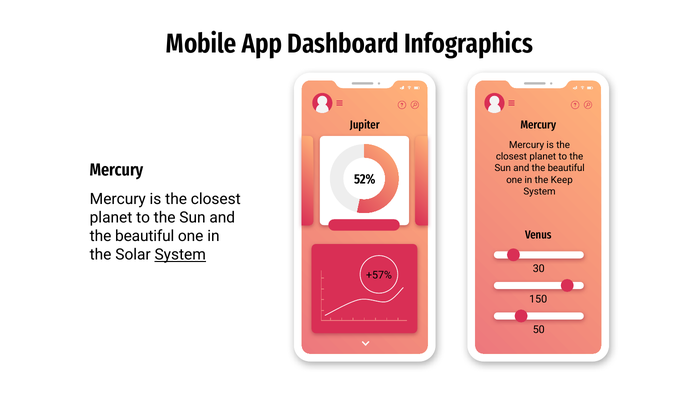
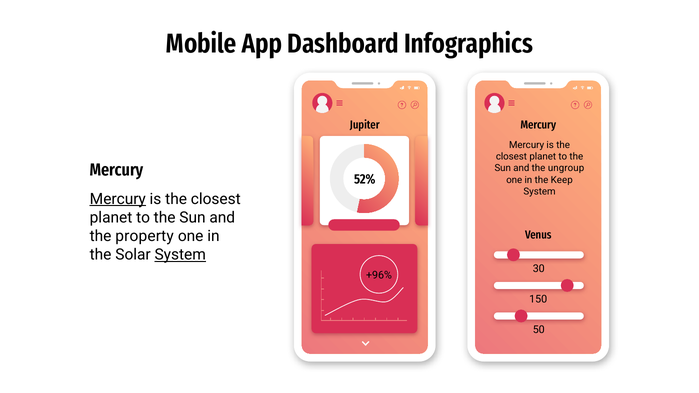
beautiful: beautiful -> ungroup (566, 168)
Mercury underline: none -> present (118, 199)
beautiful: beautiful -> property (145, 236)
+57%: +57% -> +96% (379, 275)
